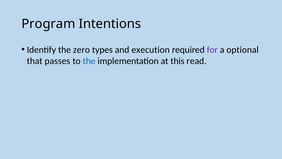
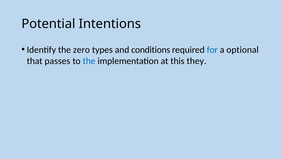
Program: Program -> Potential (48, 24)
execution: execution -> conditions (151, 50)
for colour: purple -> blue (212, 50)
read: read -> they (197, 61)
